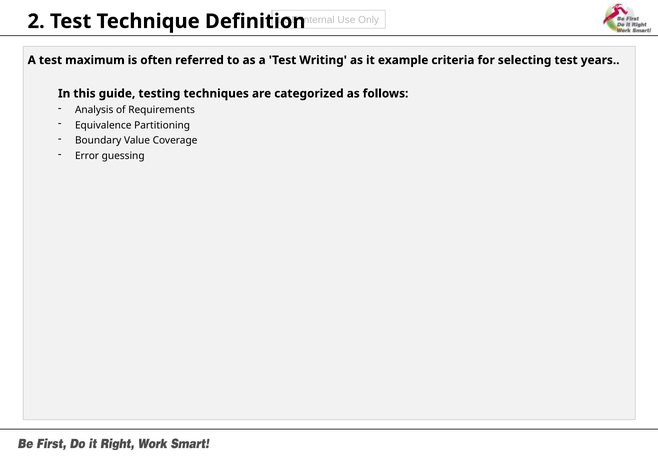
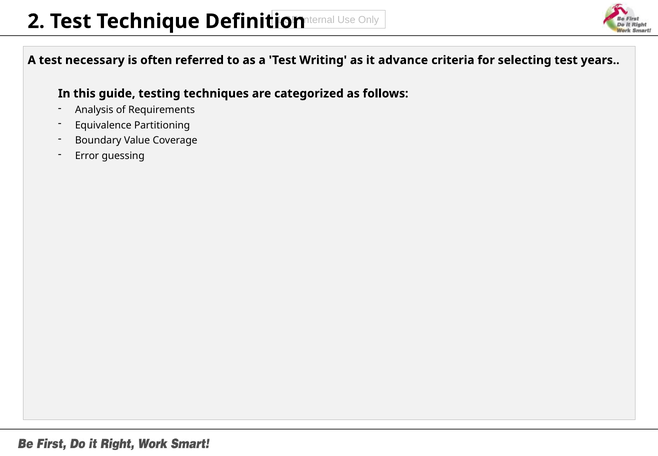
maximum: maximum -> necessary (95, 60)
example: example -> advance (403, 60)
